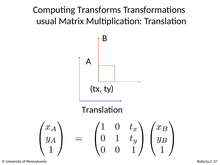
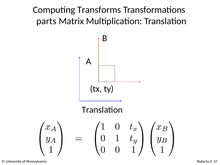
usual: usual -> parts (46, 21)
